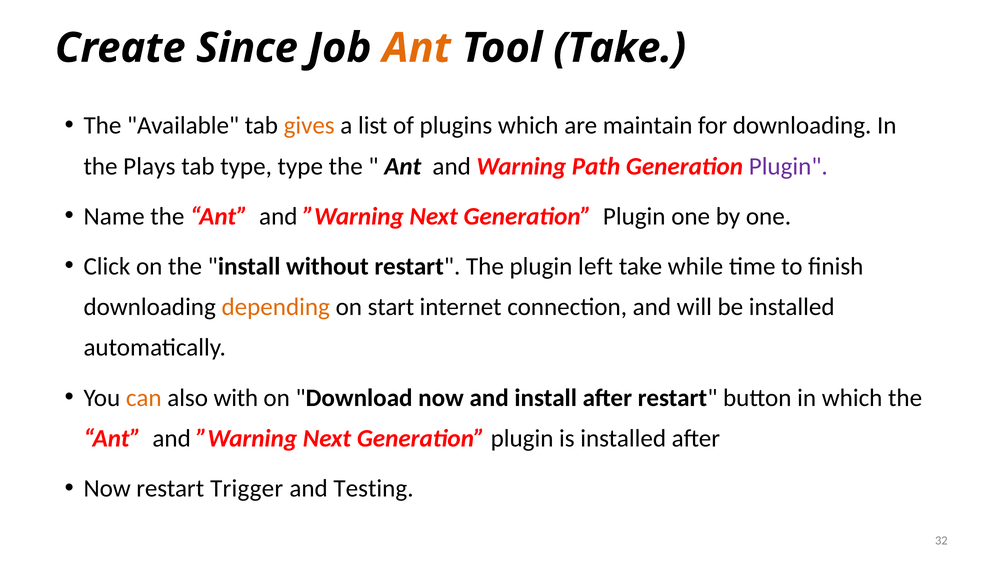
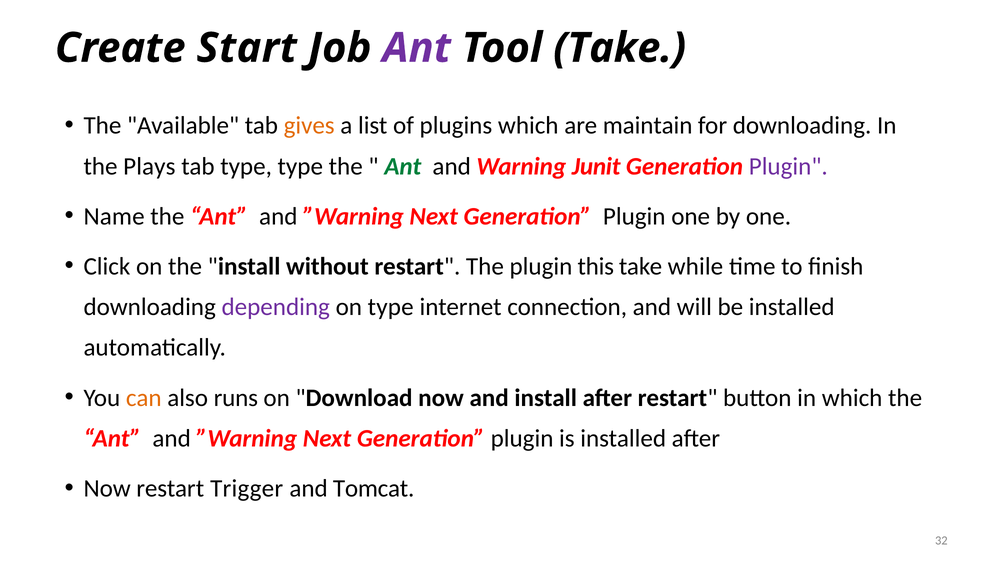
Since: Since -> Start (247, 48)
Ant colour: orange -> purple (417, 48)
Ant colour: black -> green (403, 166)
Path: Path -> Junit (596, 166)
left: left -> this (596, 266)
depending colour: orange -> purple (276, 307)
on start: start -> type (391, 307)
with: with -> runs (236, 398)
Testing: Testing -> Tomcat (374, 488)
